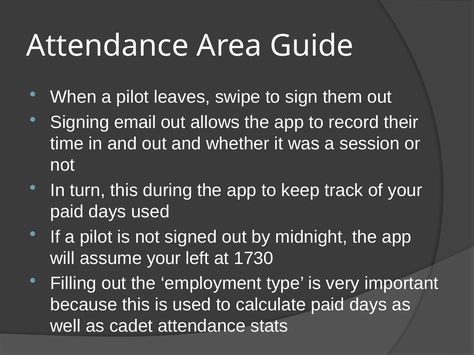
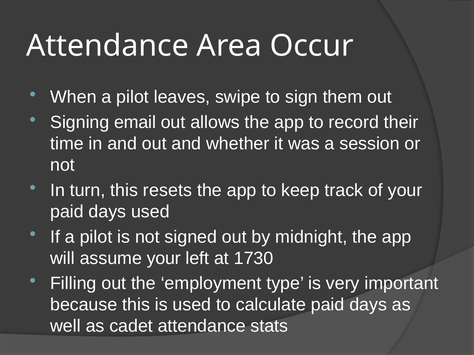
Guide: Guide -> Occur (312, 46)
during: during -> resets (168, 191)
